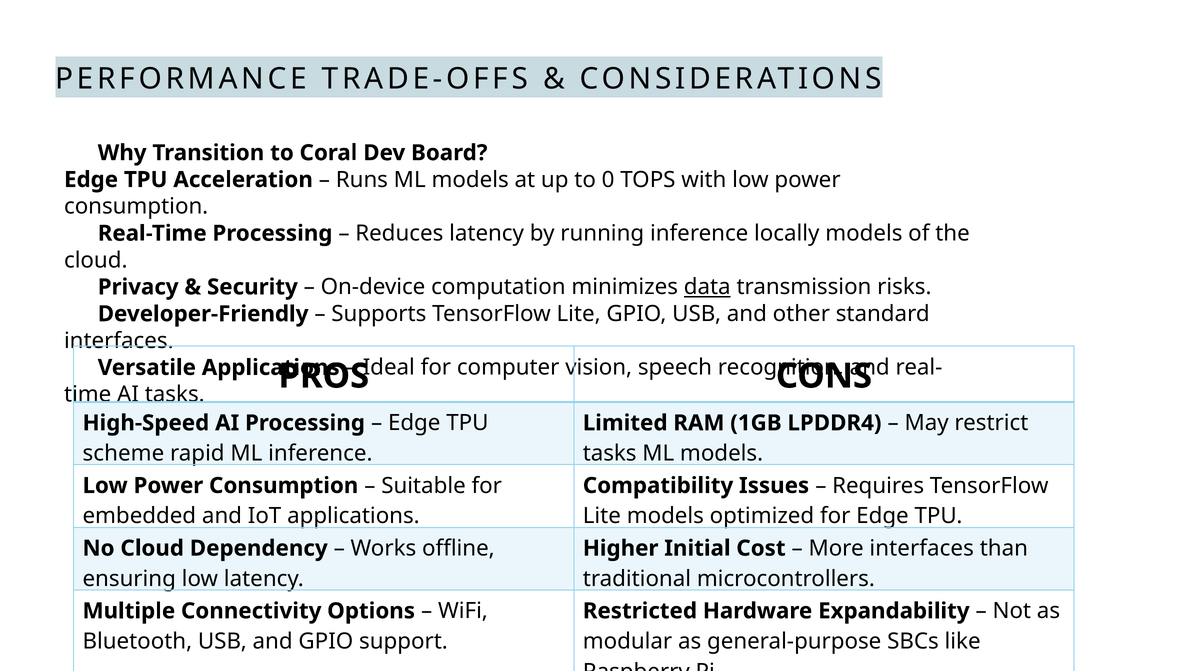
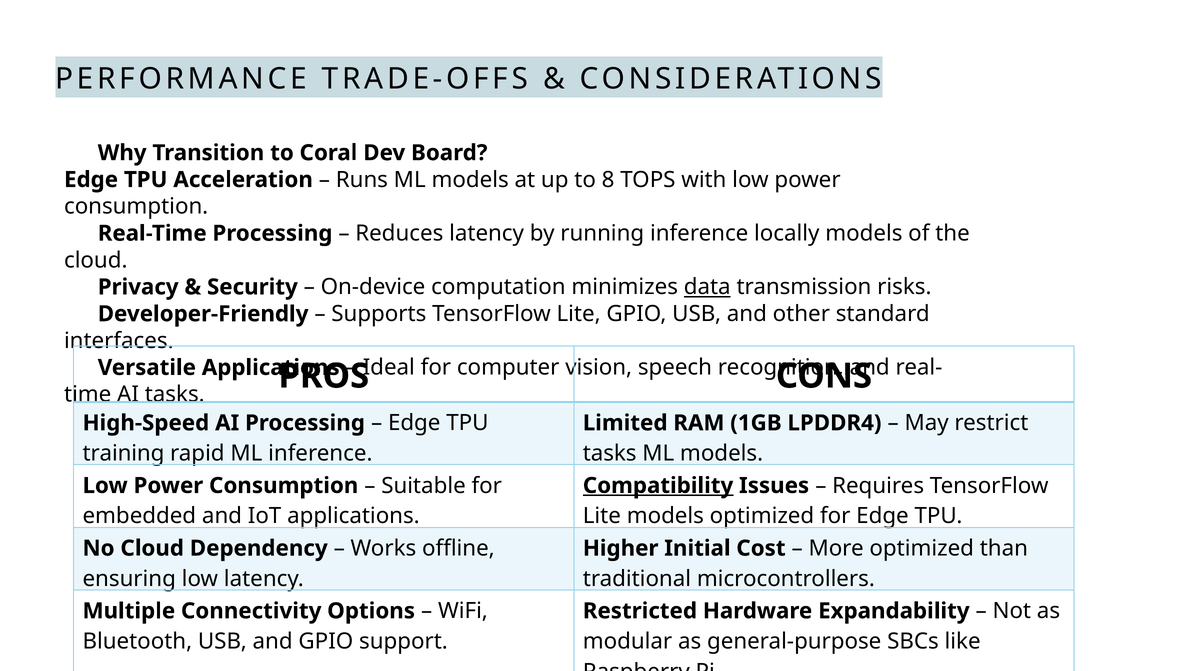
0: 0 -> 8 (608, 180)
scheme: scheme -> training (124, 453)
Compatibility underline: none -> present (658, 485)
More interfaces: interfaces -> optimized (922, 548)
